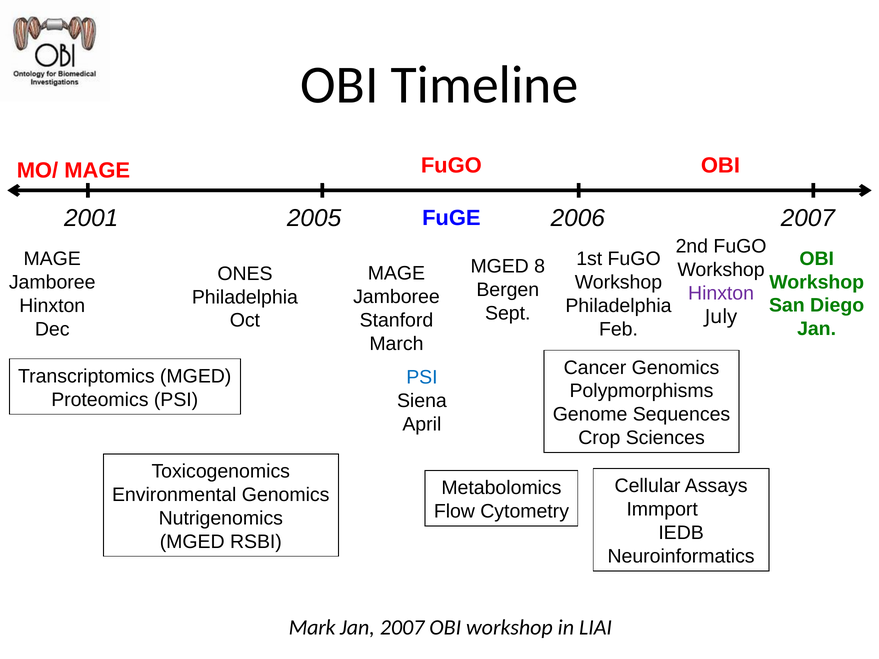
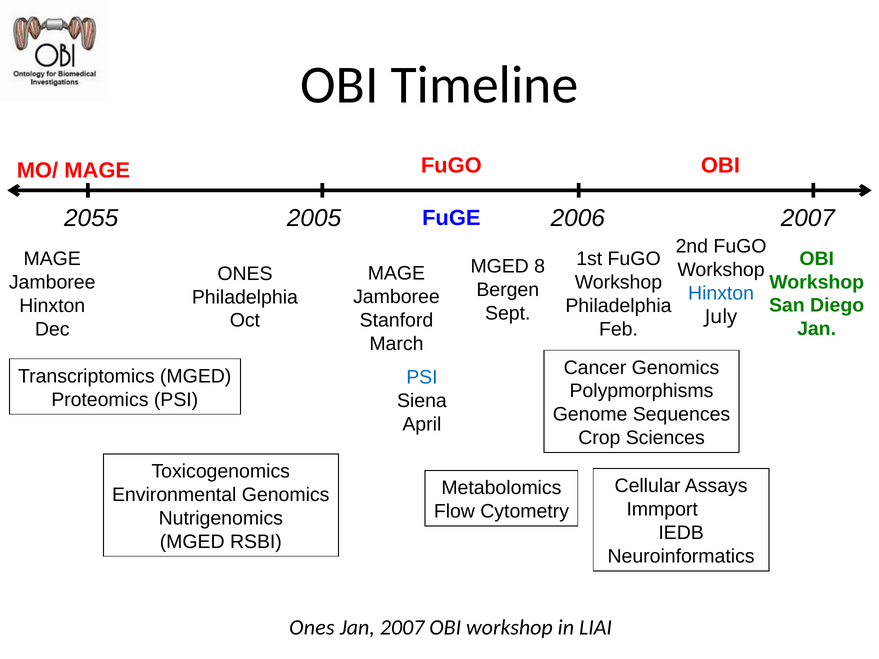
2001: 2001 -> 2055 (91, 218)
Hinxton colour: purple -> blue (721, 293)
Mark: Mark -> Ones (312, 628)
